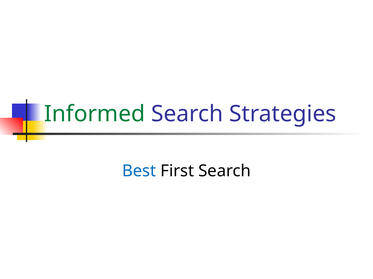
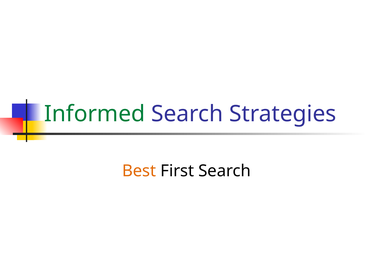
Best colour: blue -> orange (139, 171)
